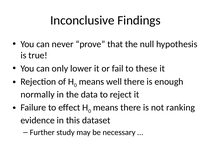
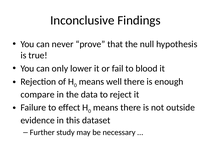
these: these -> blood (147, 69)
normally: normally -> compare (38, 95)
ranking: ranking -> outside (181, 108)
